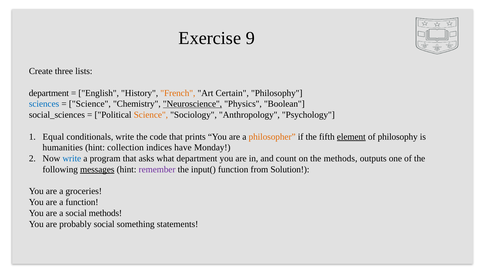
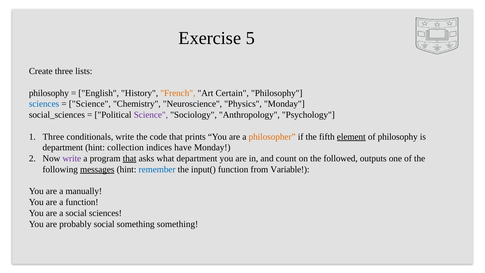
9: 9 -> 5 (250, 38)
department: department -> philosophy (49, 93)
Neuroscience underline: present -> none (192, 104)
Physics Boolean: Boolean -> Monday (284, 104)
Science colour: orange -> purple (151, 115)
1 Equal: Equal -> Three (53, 137)
humanities: humanities -> department (63, 147)
write colour: blue -> purple (72, 158)
that underline: none -> present (130, 158)
the methods: methods -> followed (341, 158)
remember colour: purple -> blue (157, 169)
Solution: Solution -> Variable (290, 169)
groceries: groceries -> manually (84, 191)
social methods: methods -> sciences (105, 213)
something statements: statements -> something (178, 224)
